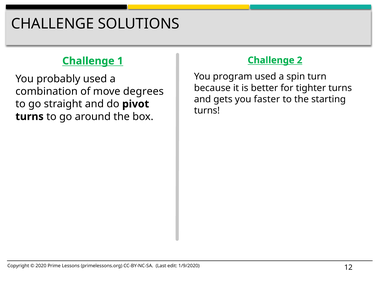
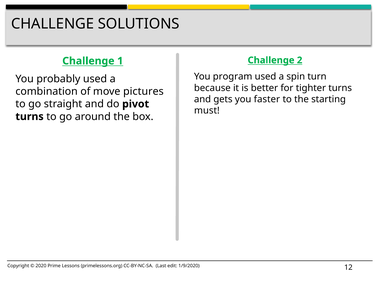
degrees: degrees -> pictures (143, 92)
turns: turns -> must (207, 111)
